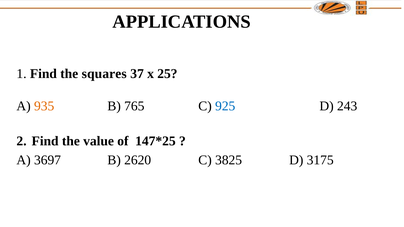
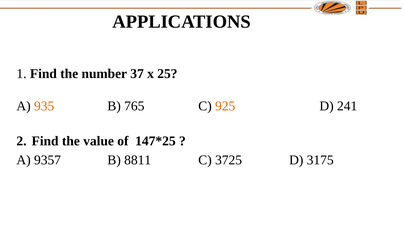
squares: squares -> number (104, 74)
925 colour: blue -> orange (225, 106)
243: 243 -> 241 (347, 106)
3697: 3697 -> 9357 (48, 160)
2620: 2620 -> 8811 (138, 160)
3825: 3825 -> 3725 (229, 160)
